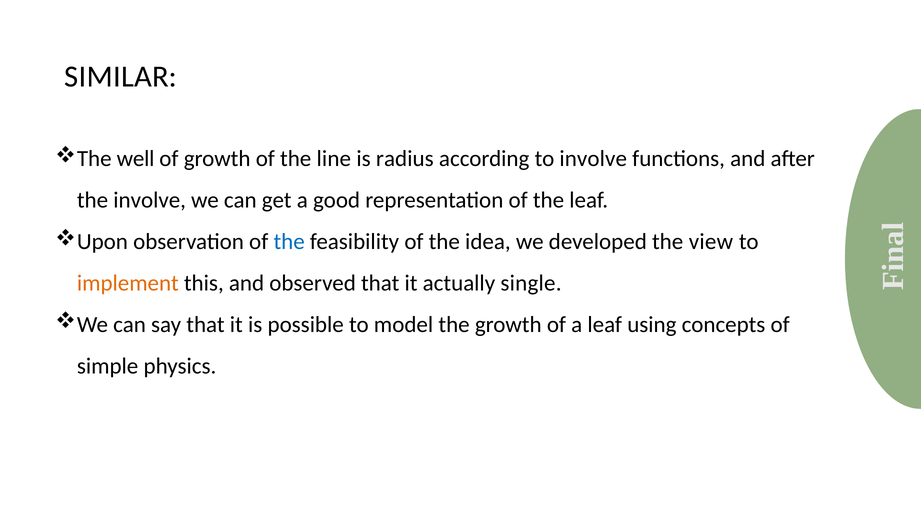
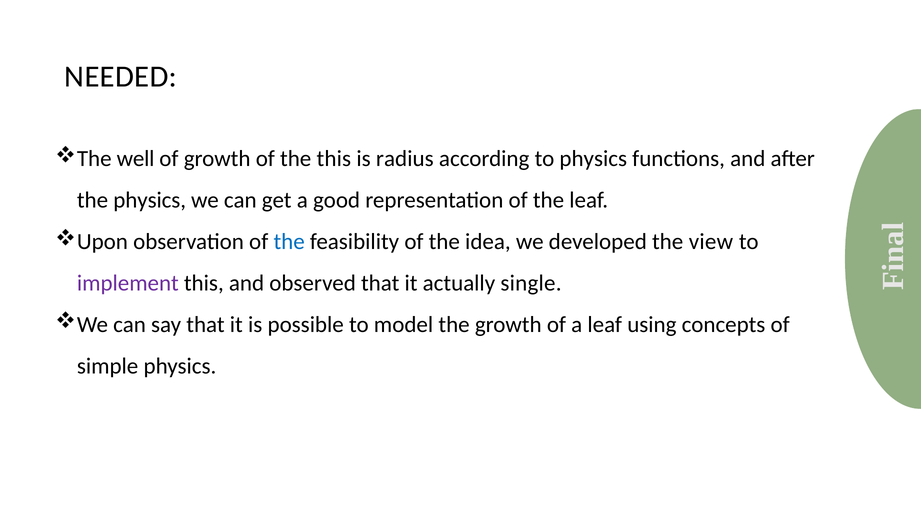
SIMILAR: SIMILAR -> NEEDED (121, 77)
the line: line -> this (334, 159)
to involve: involve -> physics (593, 159)
the involve: involve -> physics (150, 200)
implement colour: orange -> purple (128, 283)
